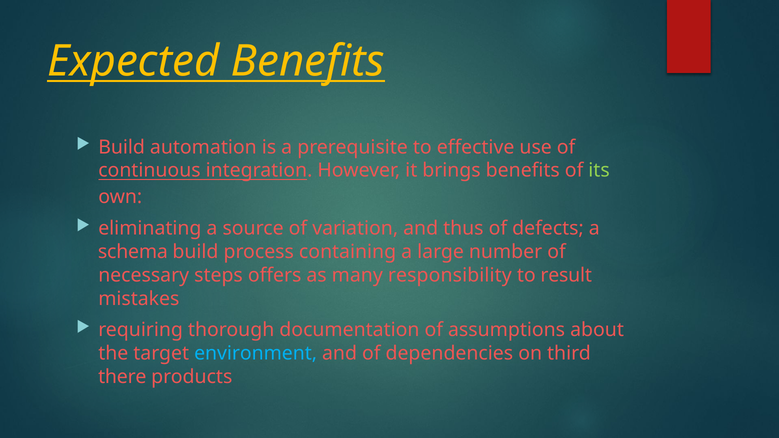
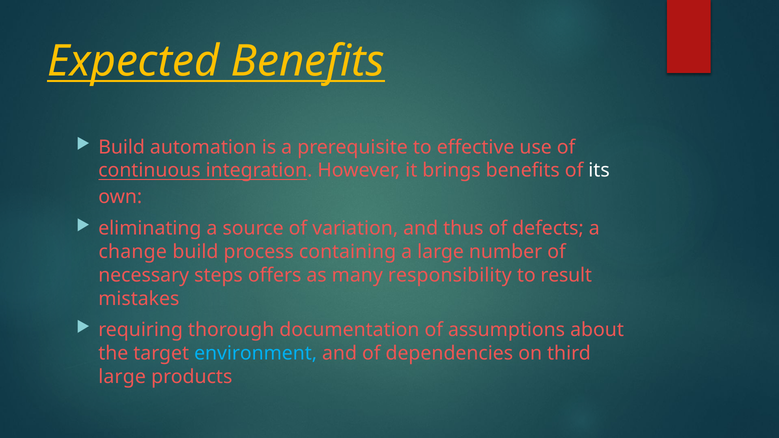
its colour: light green -> white (599, 171)
schema: schema -> change (133, 252)
there: there -> large (122, 377)
